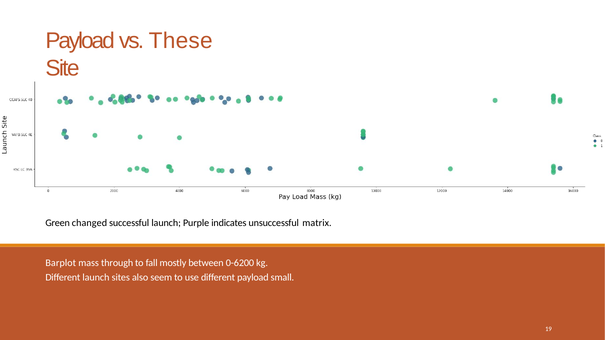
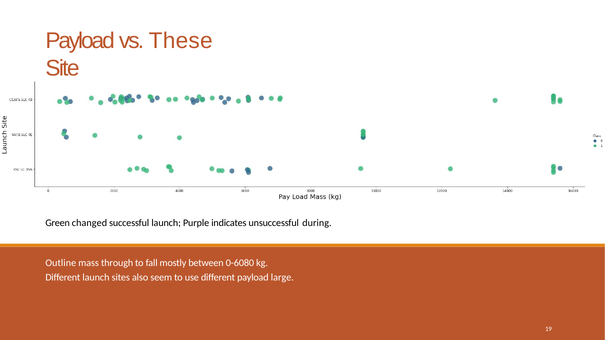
matrix: matrix -> during (317, 223)
Barplot: Barplot -> Outline (61, 263)
0-6200: 0-6200 -> 0-6080 (240, 263)
small: small -> large (282, 278)
